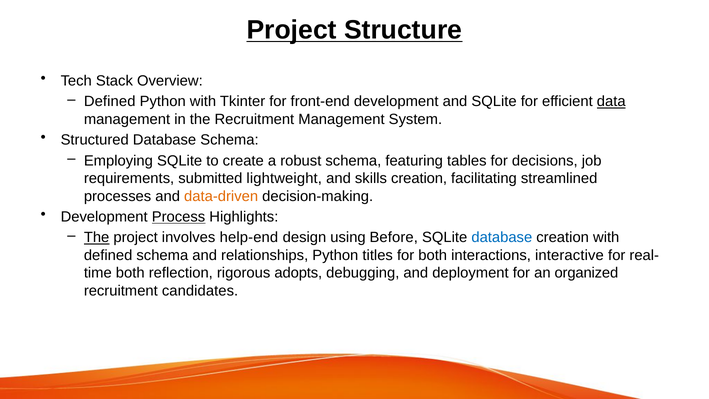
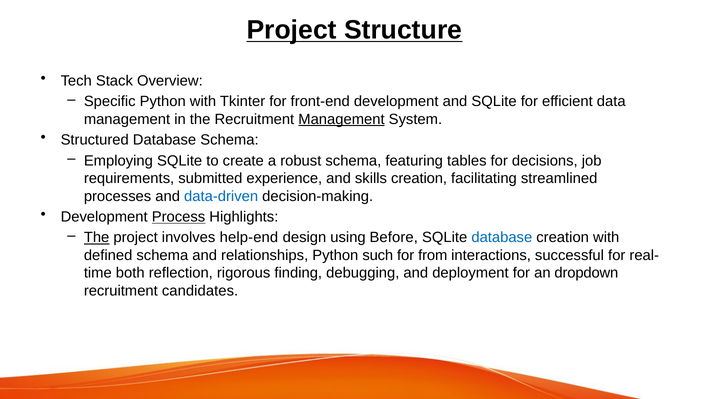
Defined: Defined -> Specific (110, 102)
data underline: present -> none (611, 102)
Management underline: none -> present (341, 119)
lightweight: lightweight -> experience (284, 178)
data-driven colour: orange -> blue (221, 196)
titles: titles -> such (378, 255)
for both: both -> from (433, 255)
interactive: interactive -> successful (569, 255)
adopts: adopts -> finding (298, 273)
organized: organized -> dropdown (586, 273)
